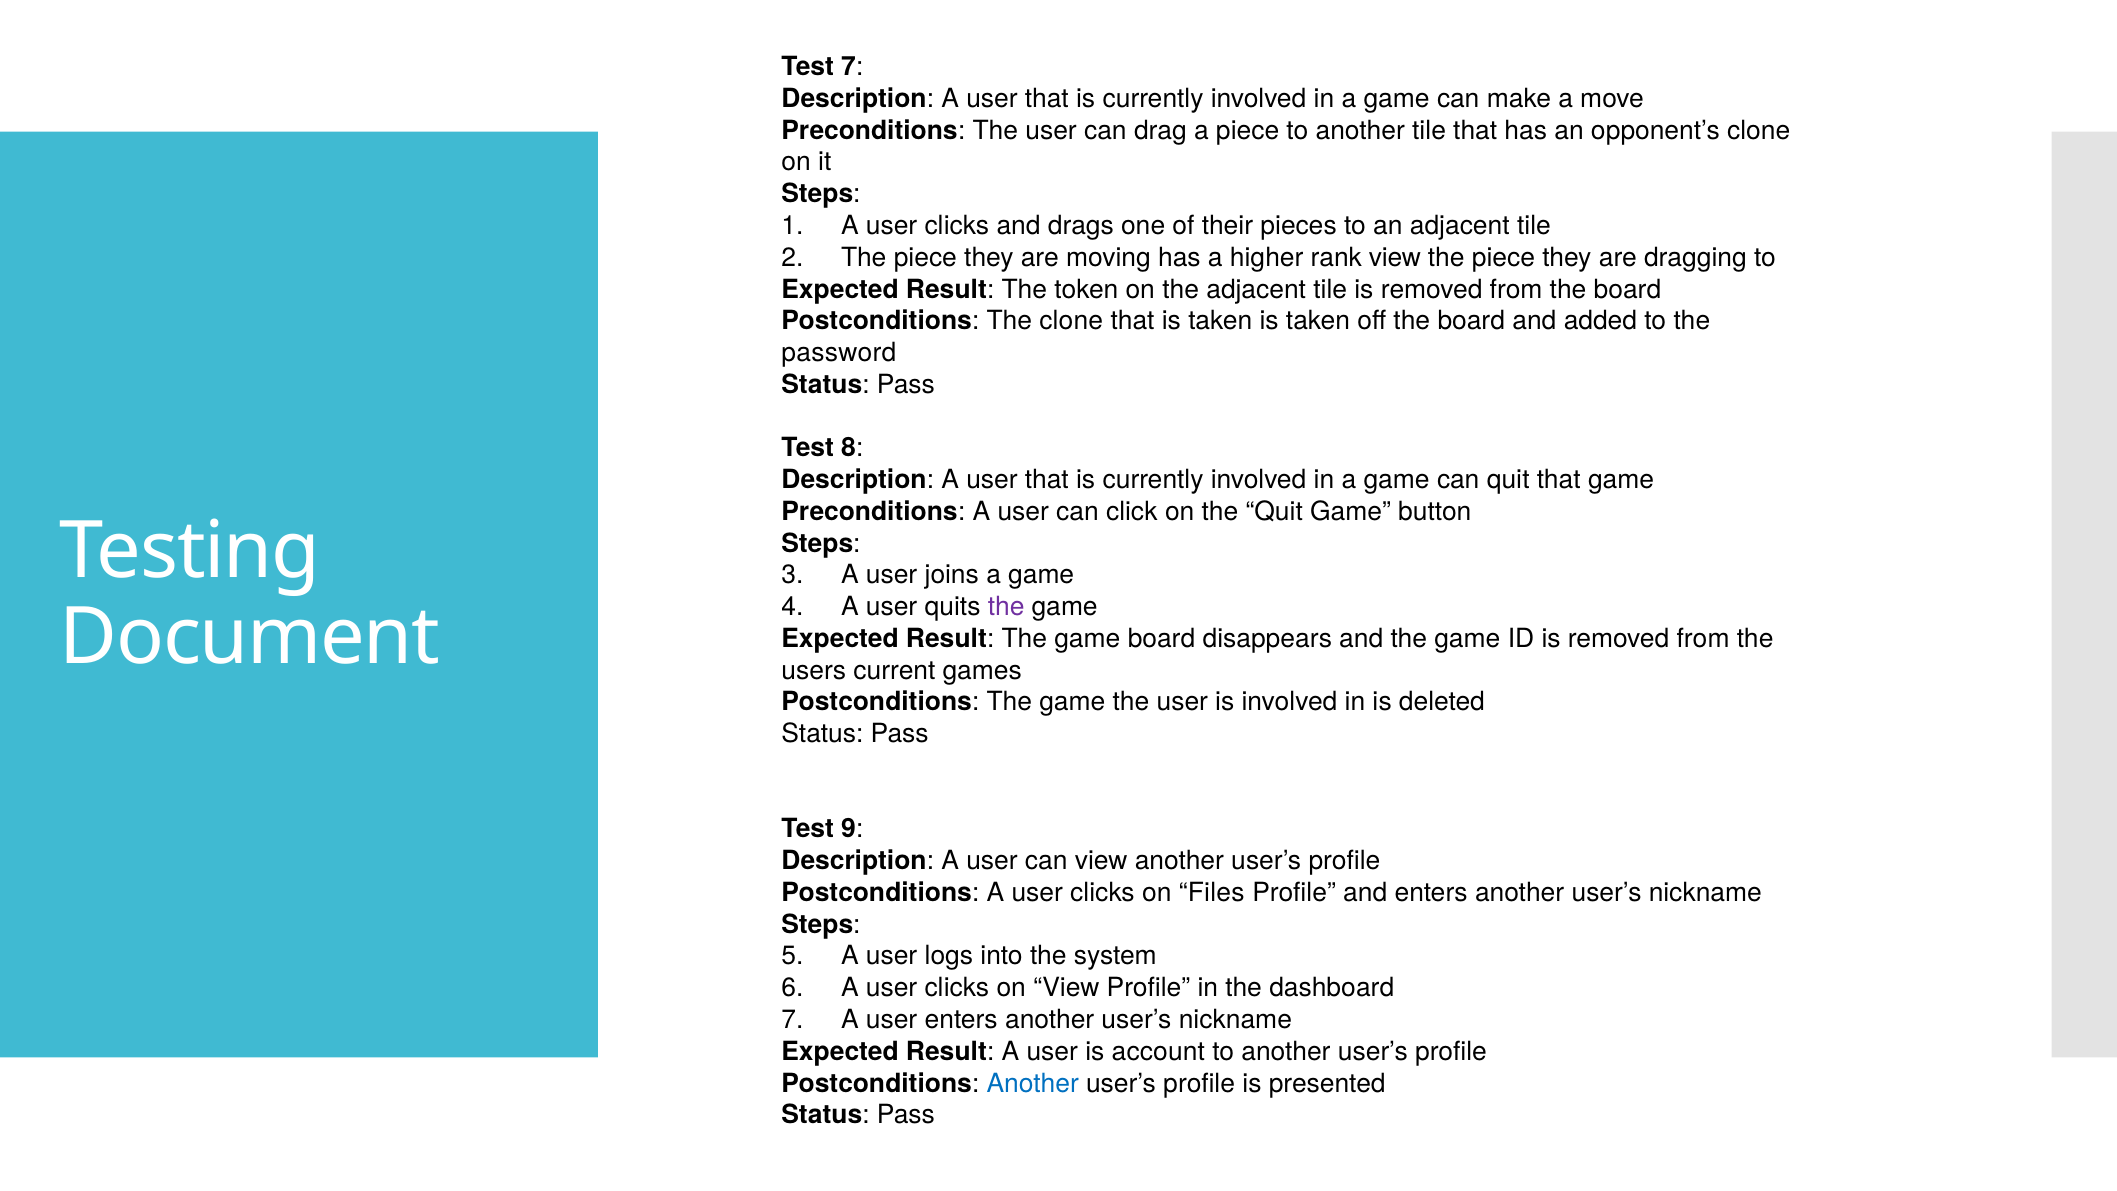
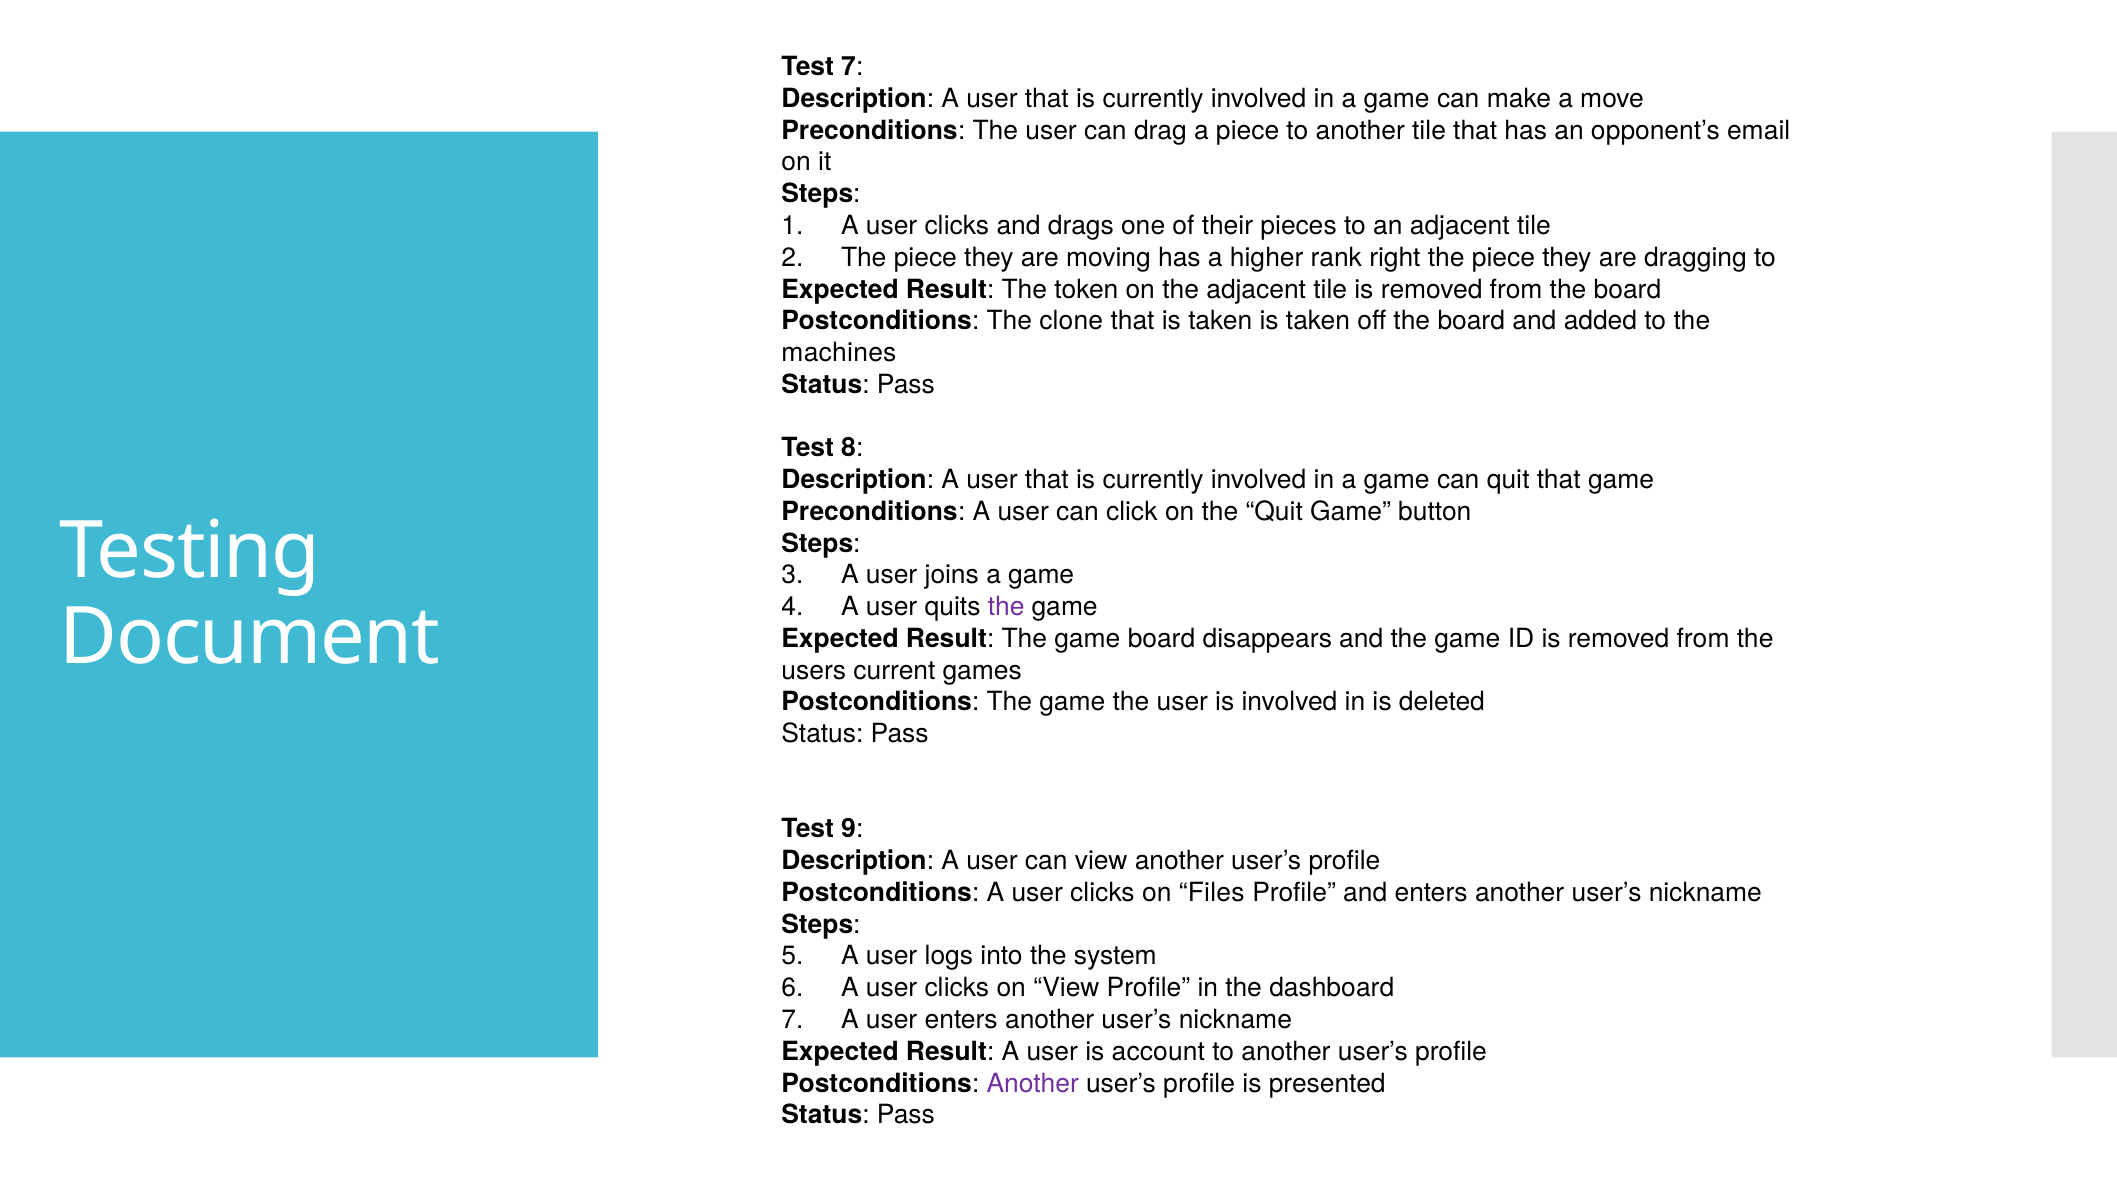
opponent’s clone: clone -> email (1759, 130)
rank view: view -> right (1395, 258)
password: password -> machines (839, 353)
Another colour: blue -> purple (1033, 1083)
